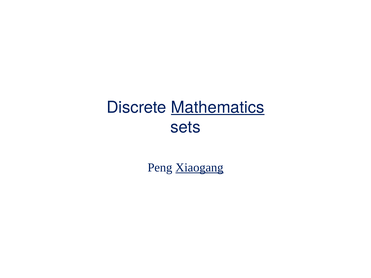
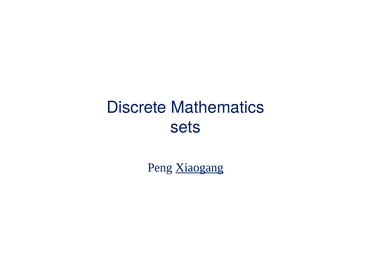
Mathematics underline: present -> none (218, 108)
